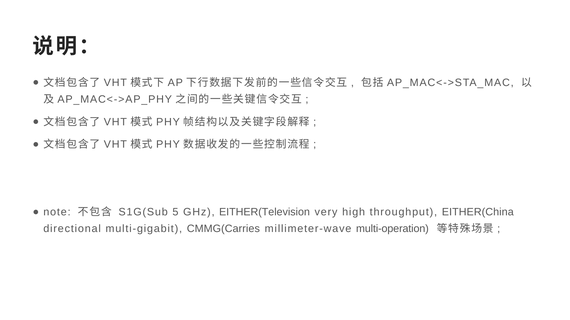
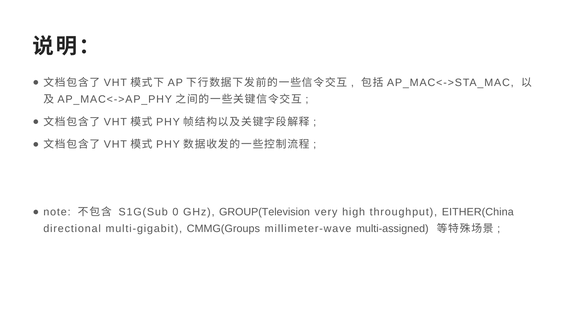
5: 5 -> 0 (175, 213)
EITHER(Television: EITHER(Television -> GROUP(Television (265, 213)
CMMG(Carries: CMMG(Carries -> CMMG(Groups (223, 229)
multi-operation: multi-operation -> multi-assigned (392, 229)
